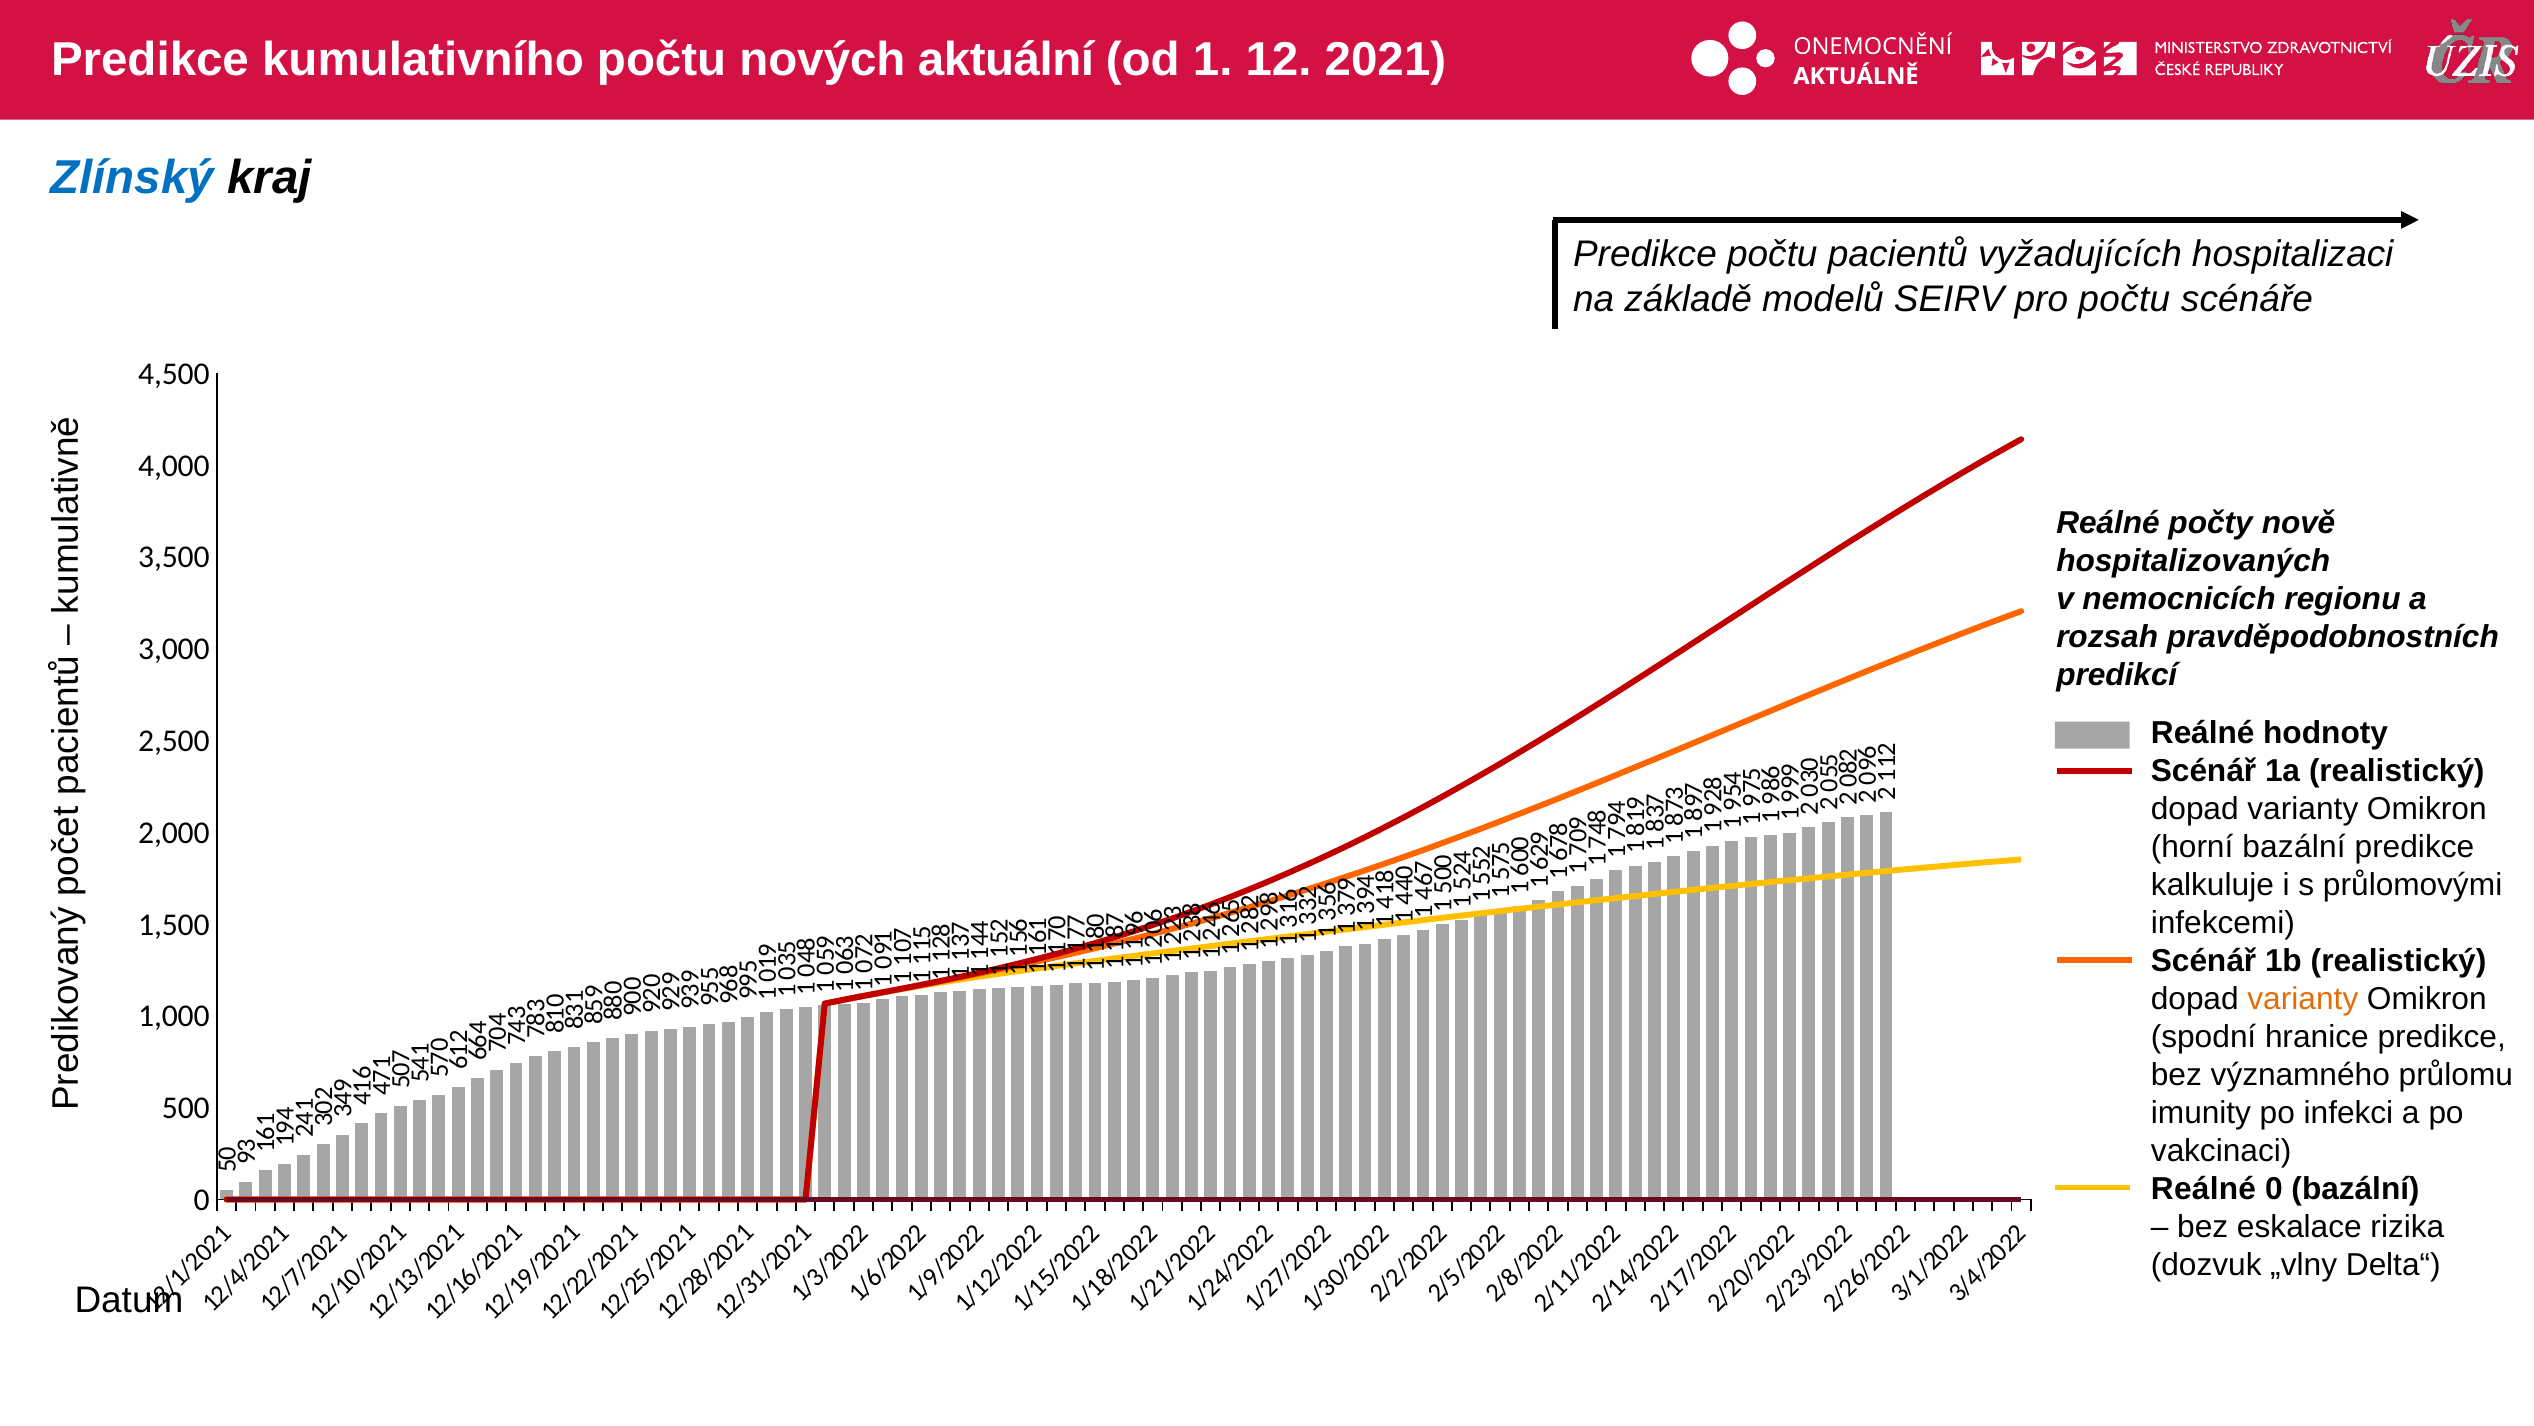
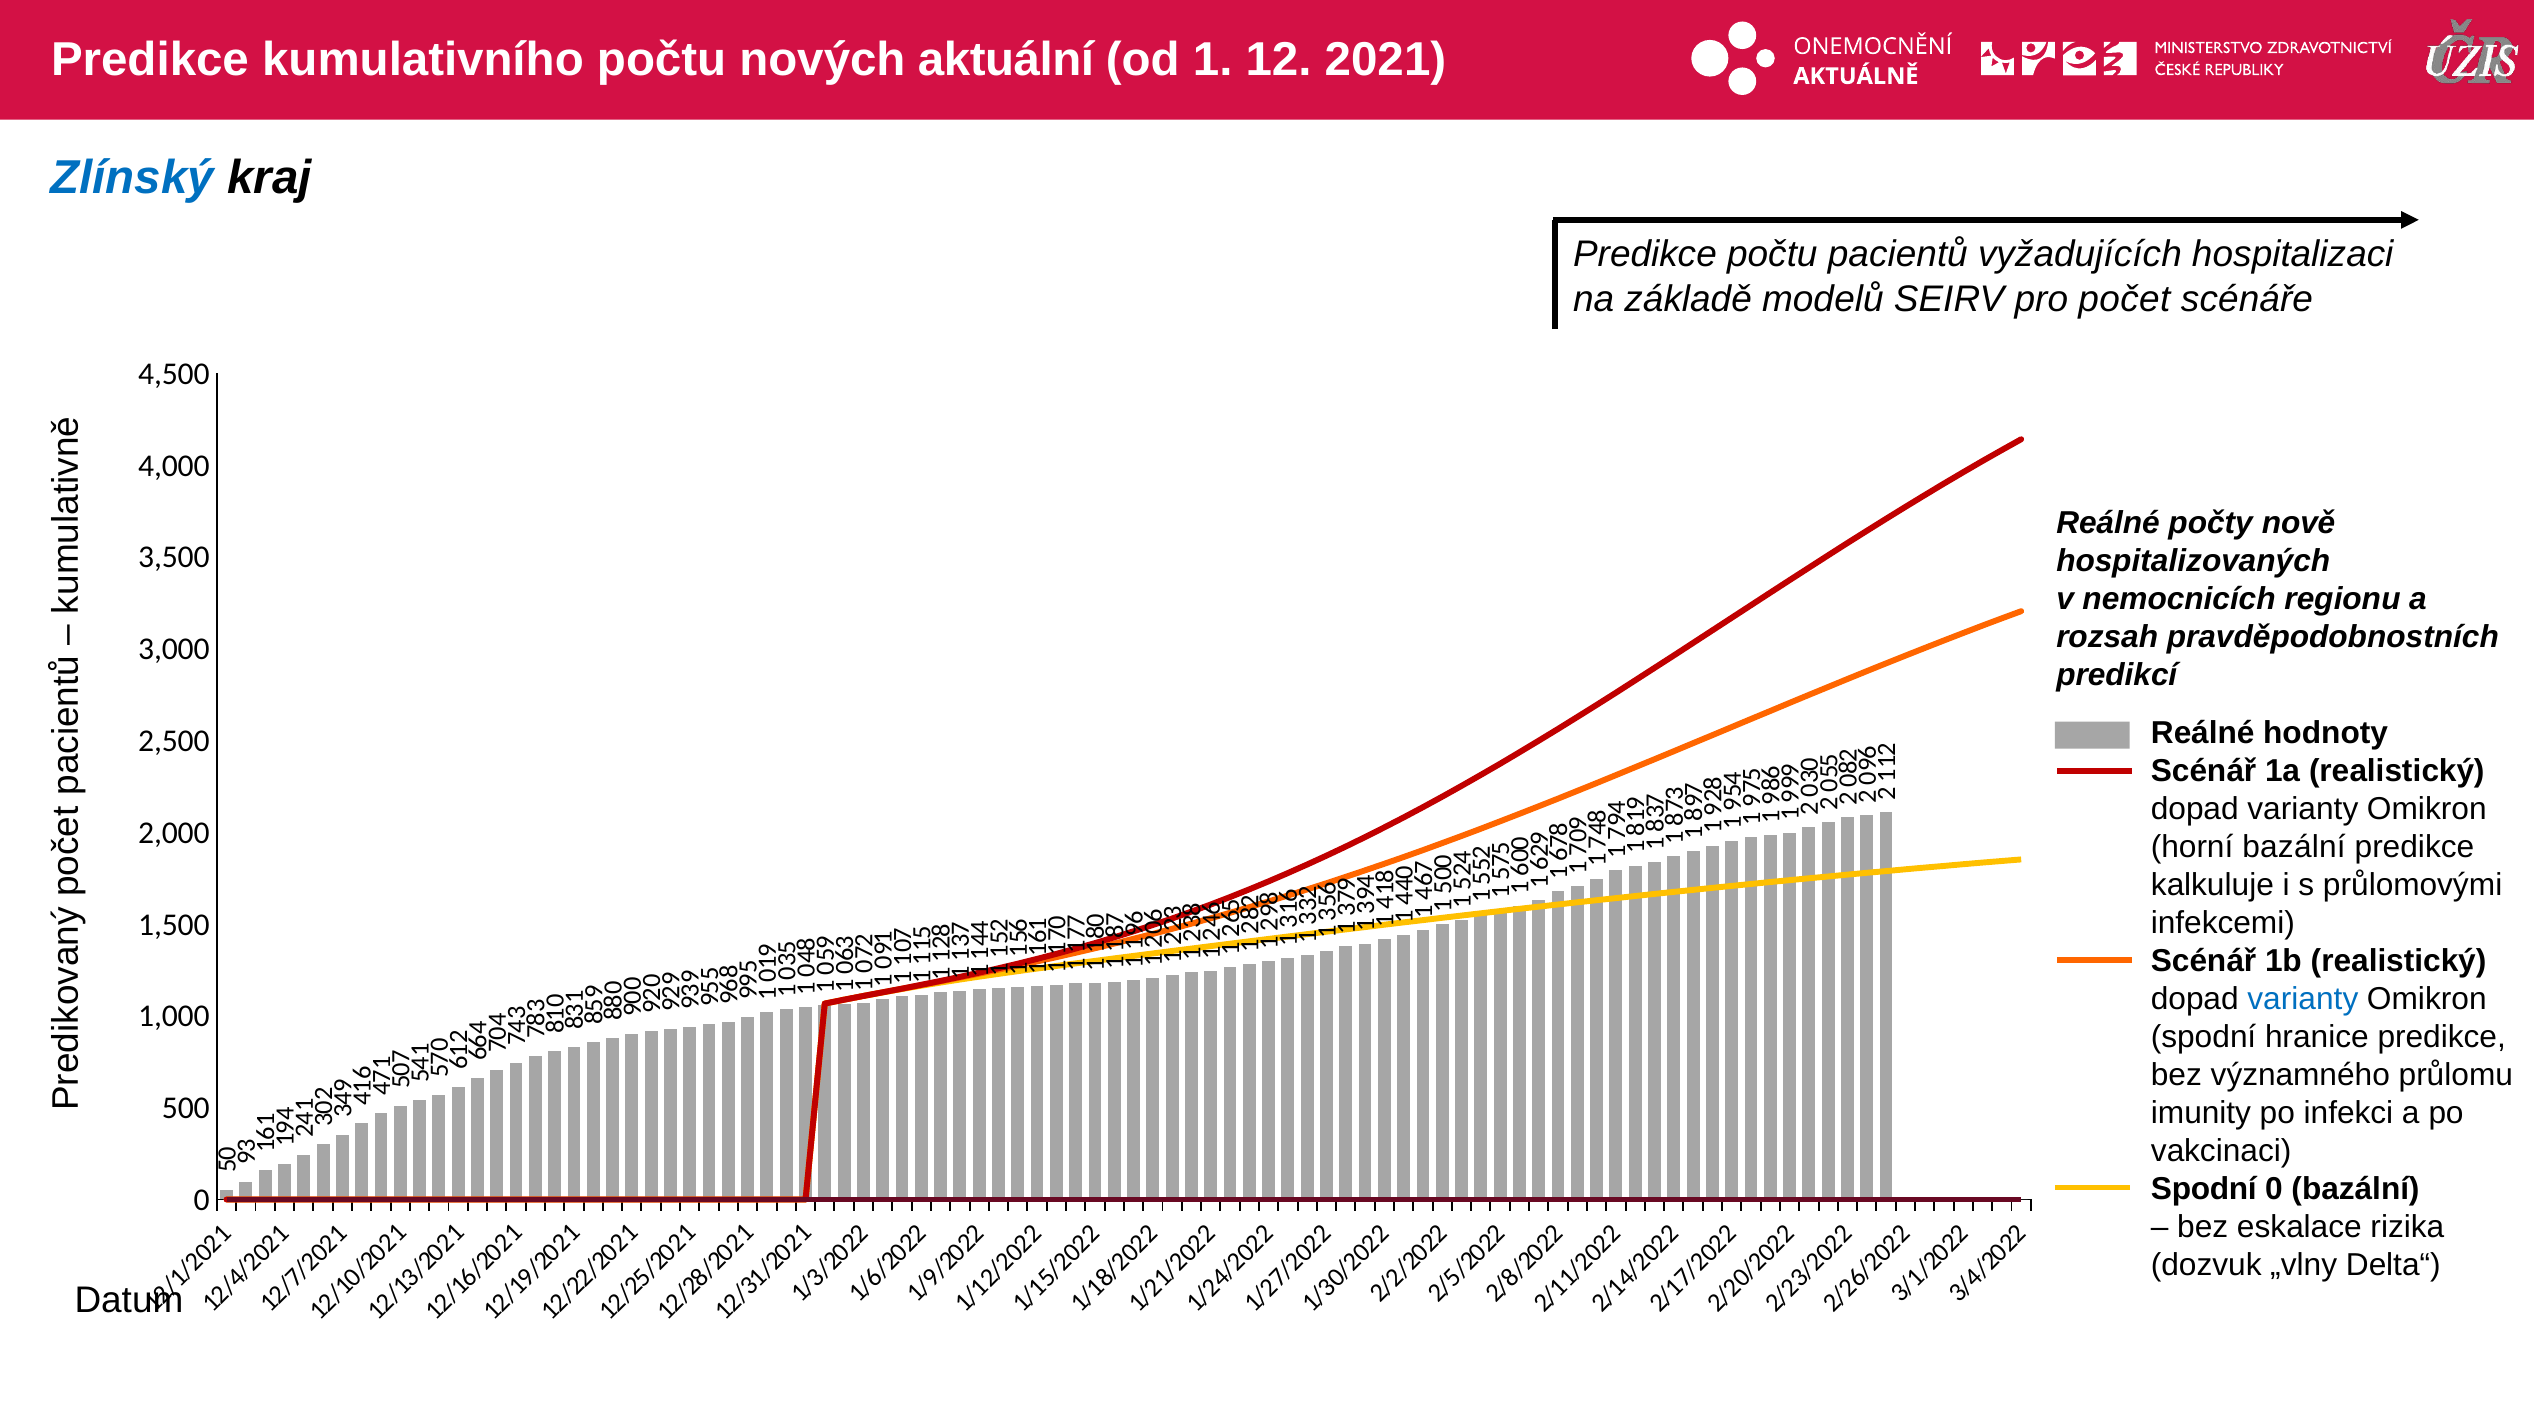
pro počtu: počtu -> počet (2124, 299)
varianty colour: orange -> blue (2303, 998)
Reálné: Reálné -> Spodní (2204, 1188)
